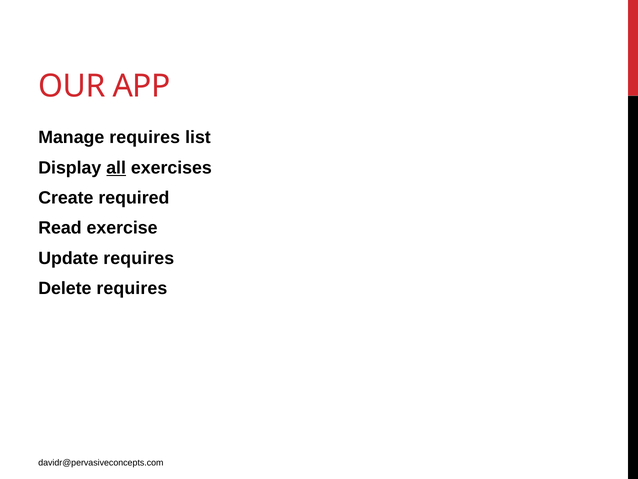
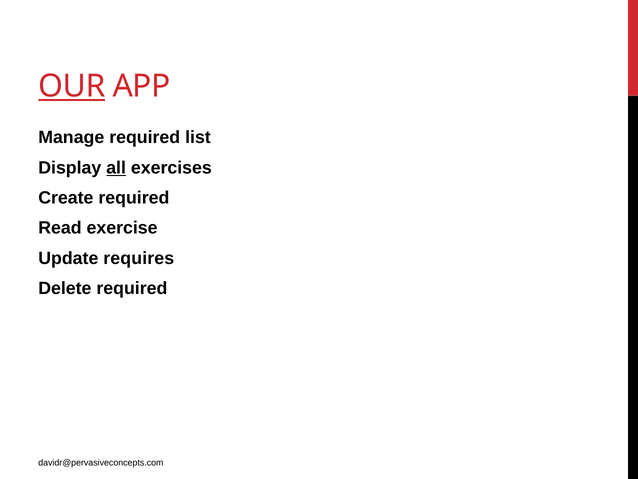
OUR underline: none -> present (72, 86)
Manage requires: requires -> required (145, 137)
Delete requires: requires -> required (132, 288)
